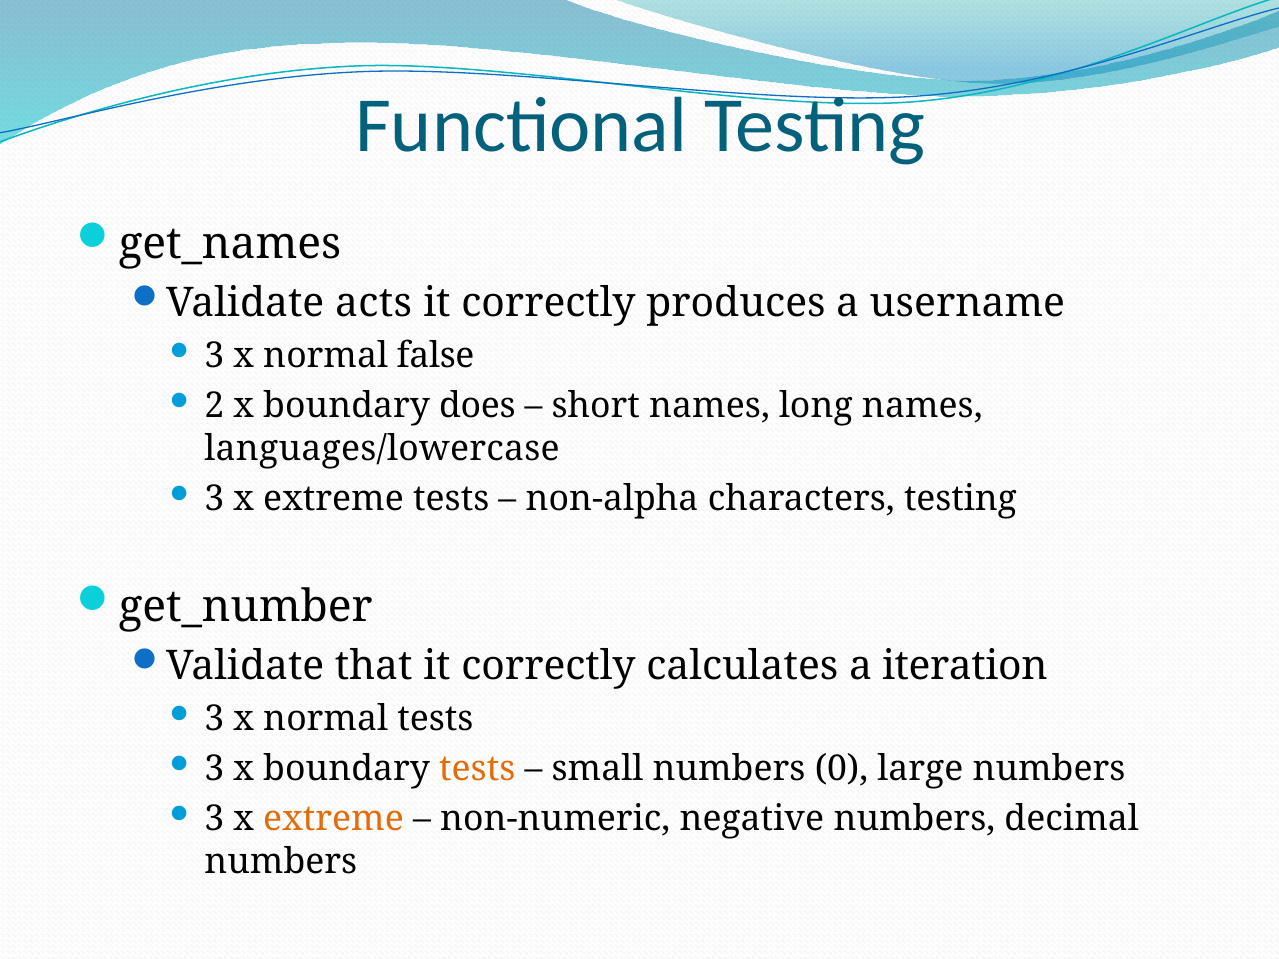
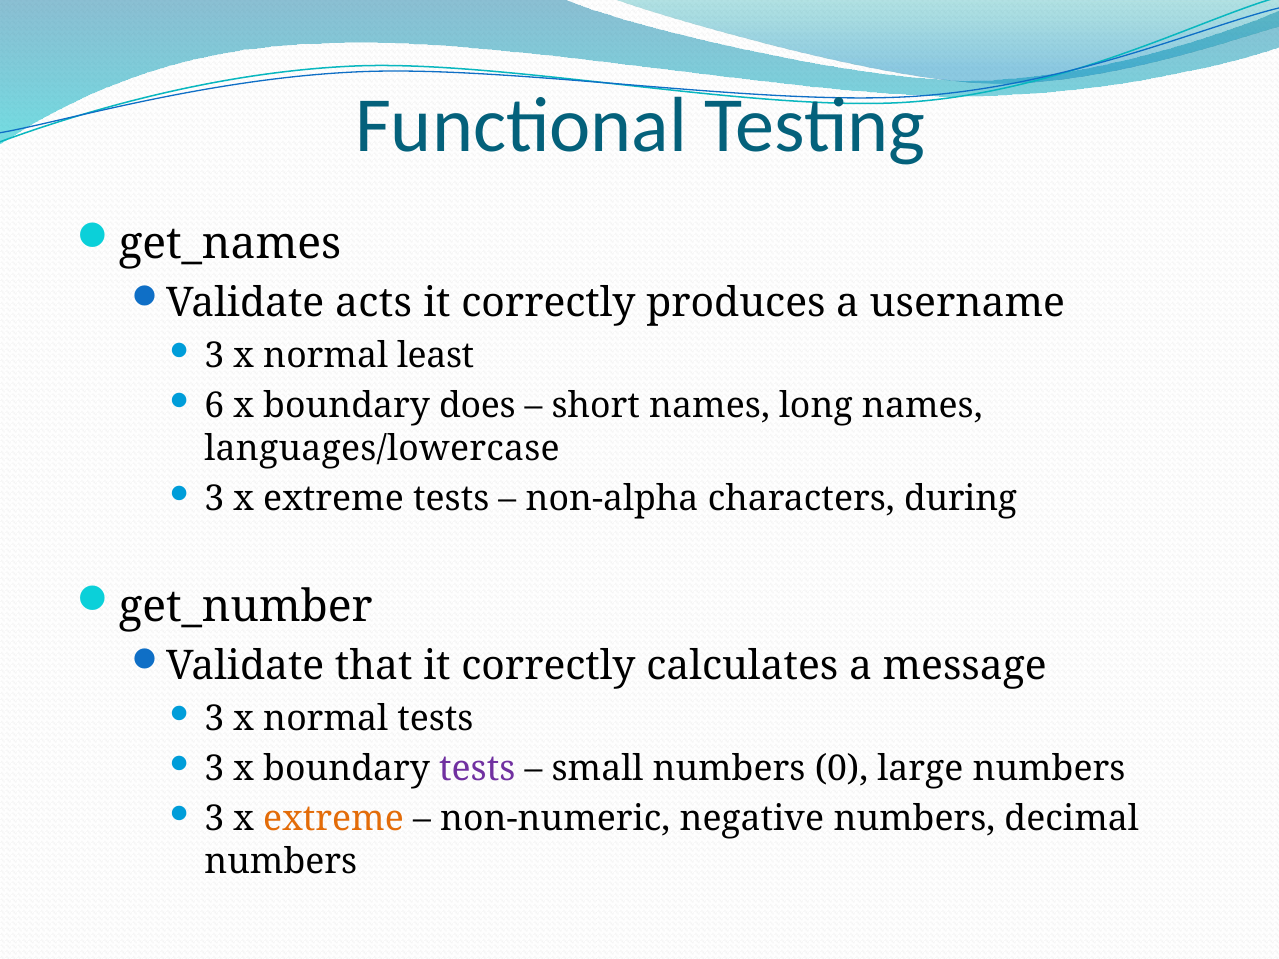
false: false -> least (436, 356)
2: 2 -> 6 (214, 406)
characters testing: testing -> during (961, 499)
iteration: iteration -> message (965, 666)
tests colour: orange -> purple (477, 769)
